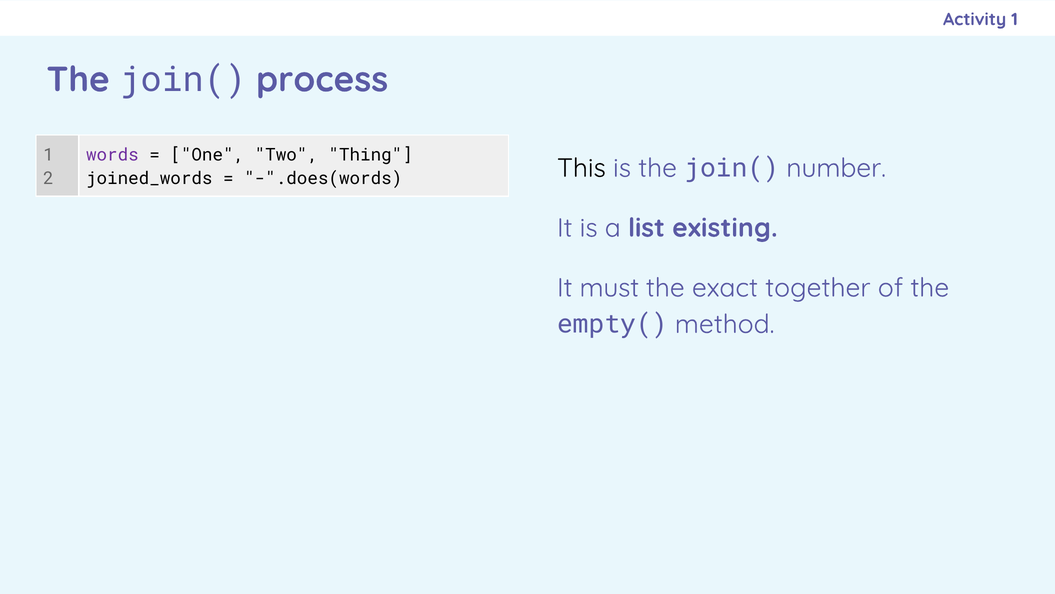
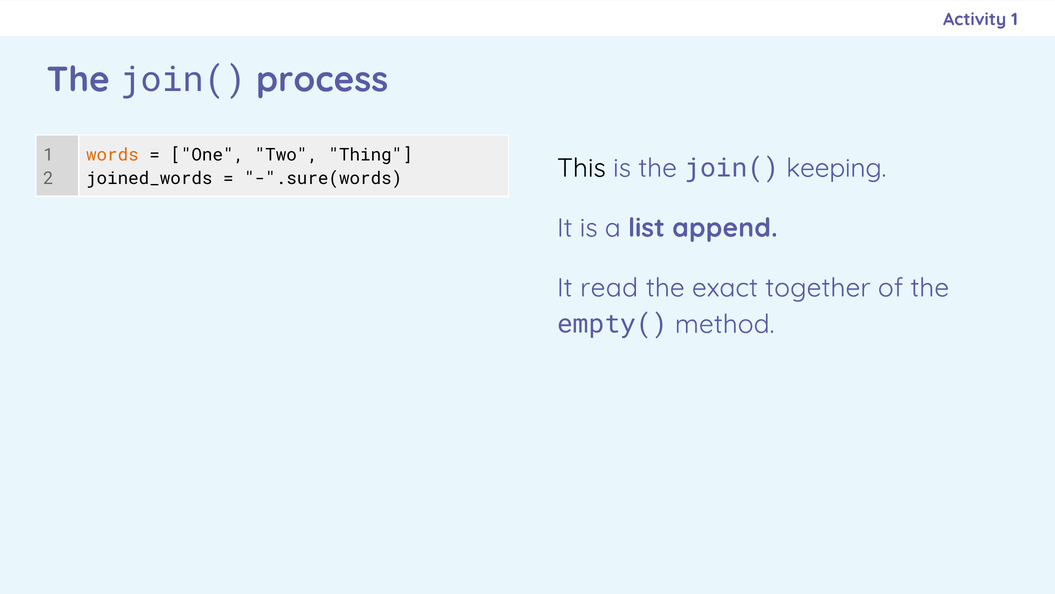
words colour: purple -> orange (112, 155)
number: number -> keeping (836, 168)
-".does(words: -".does(words -> -".sure(words (323, 178)
existing: existing -> append (725, 228)
must: must -> read (609, 288)
